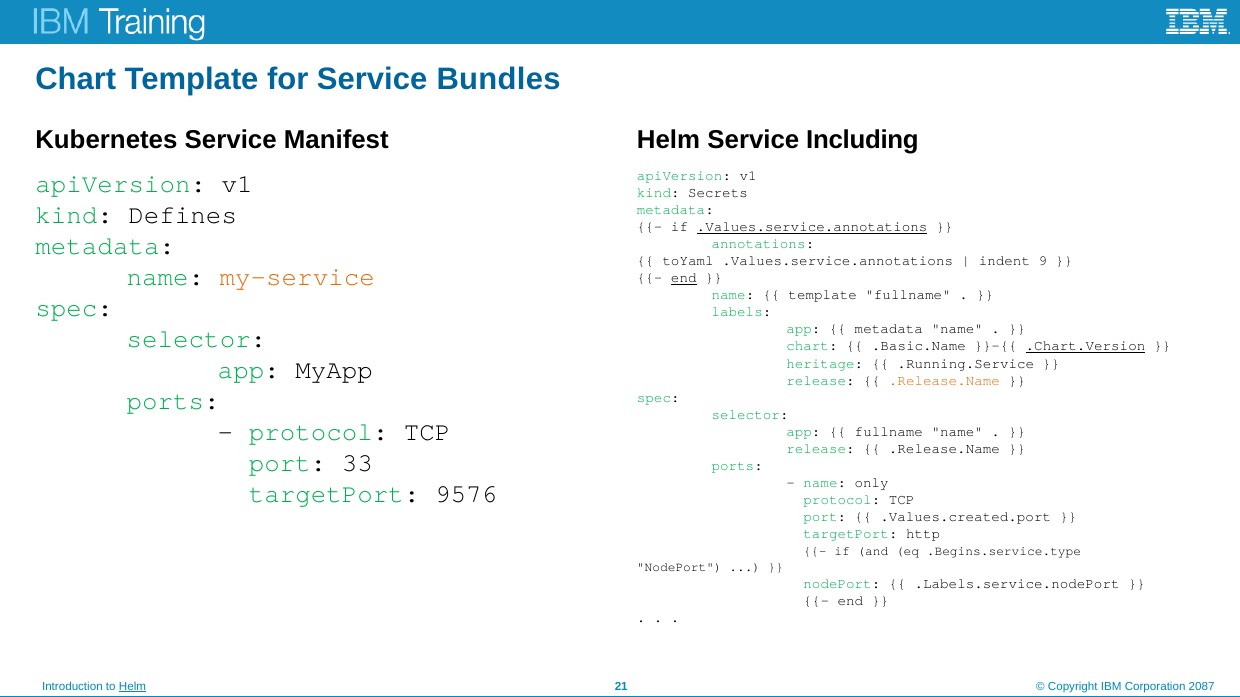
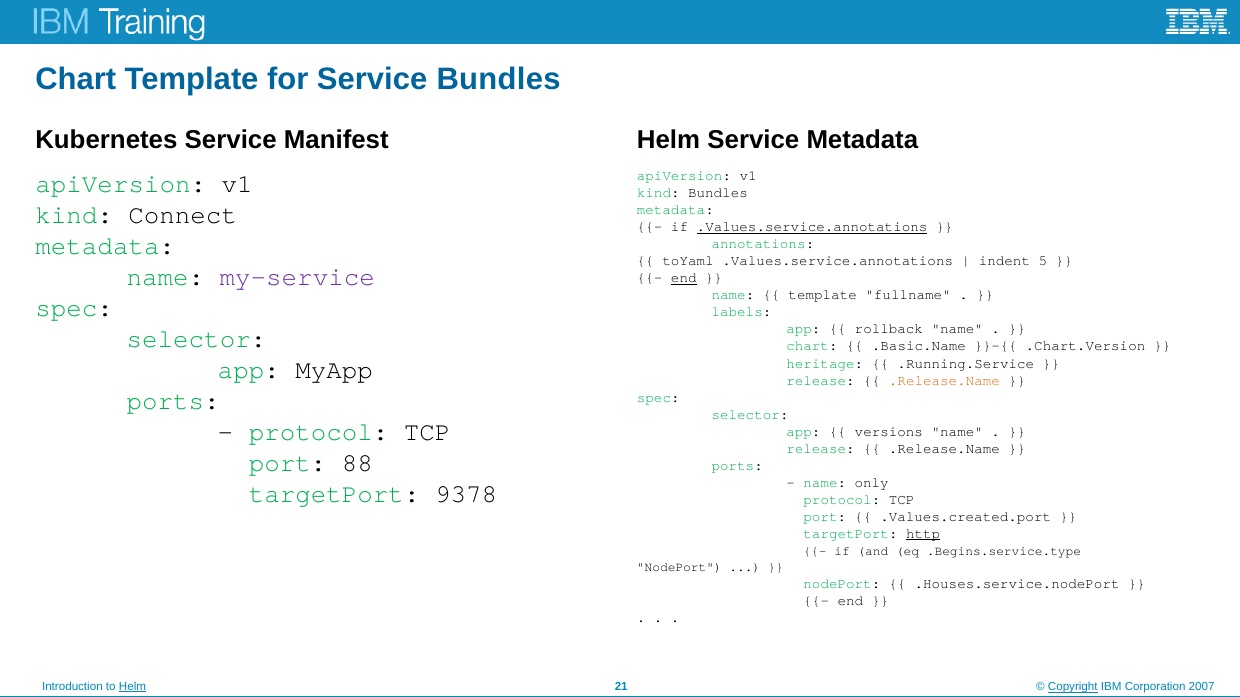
Service Including: Including -> Metadata (862, 140)
kind Secrets: Secrets -> Bundles (718, 193)
Defines: Defines -> Connect (183, 215)
9: 9 -> 5 (1043, 261)
my-service colour: orange -> purple (297, 277)
metadata: metadata -> rollback (889, 329)
.Chart.Version underline: present -> none (1086, 347)
fullname: fullname -> versions (889, 432)
33: 33 -> 88 (357, 463)
9576: 9576 -> 9378 (466, 494)
http underline: none -> present (923, 534)
.Labels.service.nodePort: .Labels.service.nodePort -> .Houses.service.nodePort (1017, 584)
Copyright underline: none -> present (1073, 687)
2087: 2087 -> 2007 (1202, 687)
